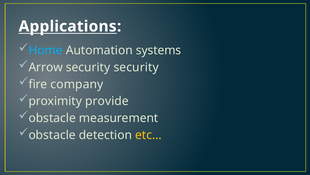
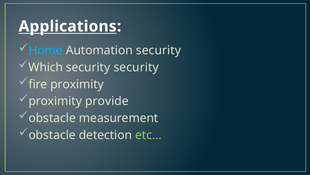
Automation systems: systems -> security (158, 50)
Arrow: Arrow -> Which (46, 67)
fire company: company -> proximity (77, 84)
etc… colour: yellow -> light green (148, 135)
